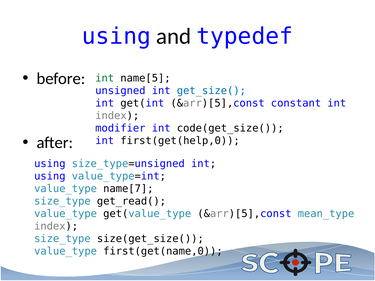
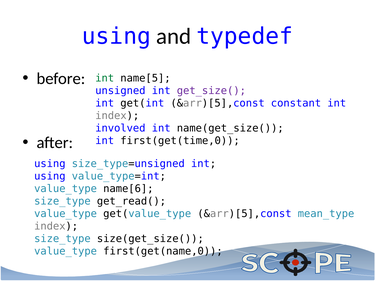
get_size( colour: blue -> purple (211, 91)
modifier: modifier -> involved (120, 128)
code(get_size(: code(get_size( -> name(get_size( (230, 128)
first(get(help,0: first(get(help,0 -> first(get(time,0 (180, 141)
name[7: name[7 -> name[6 (128, 189)
